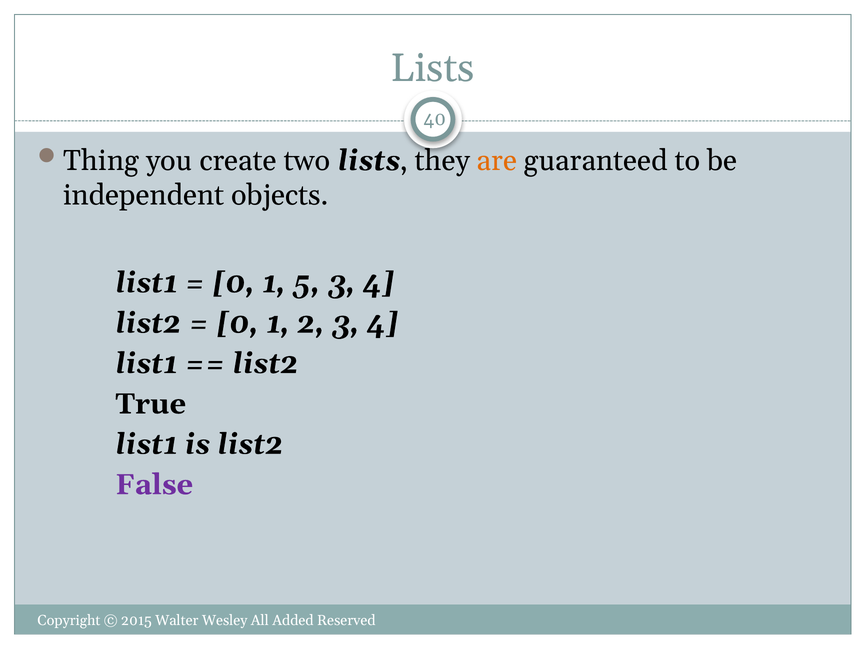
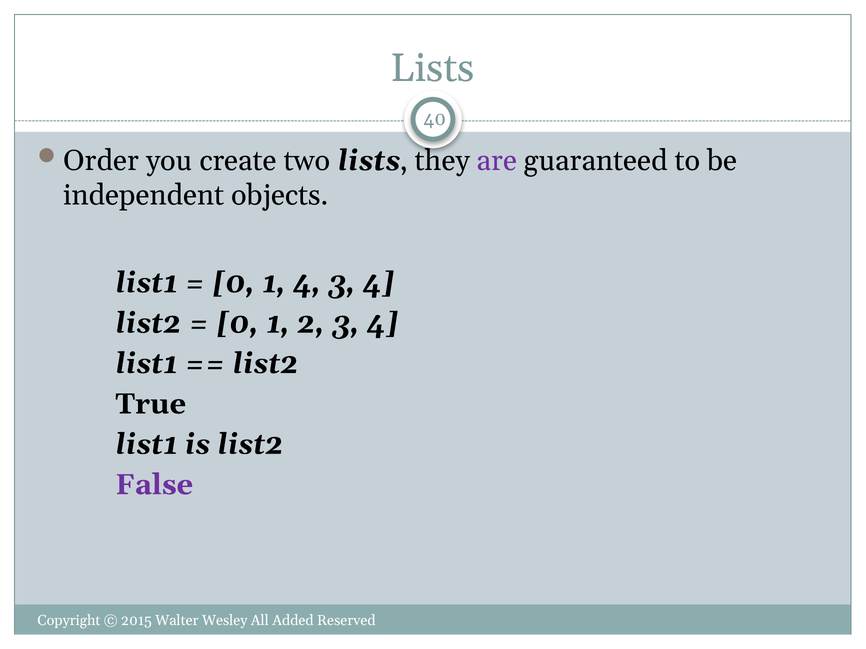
Thing: Thing -> Order (101, 161)
are colour: orange -> purple (497, 161)
1 5: 5 -> 4 (307, 283)
